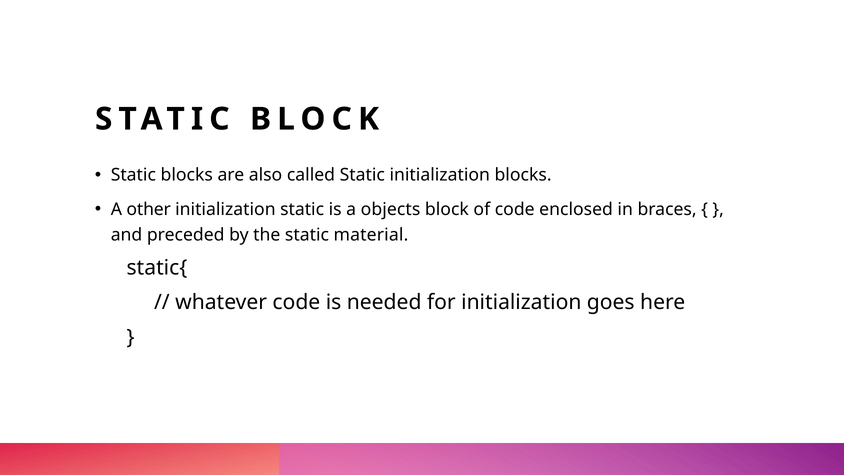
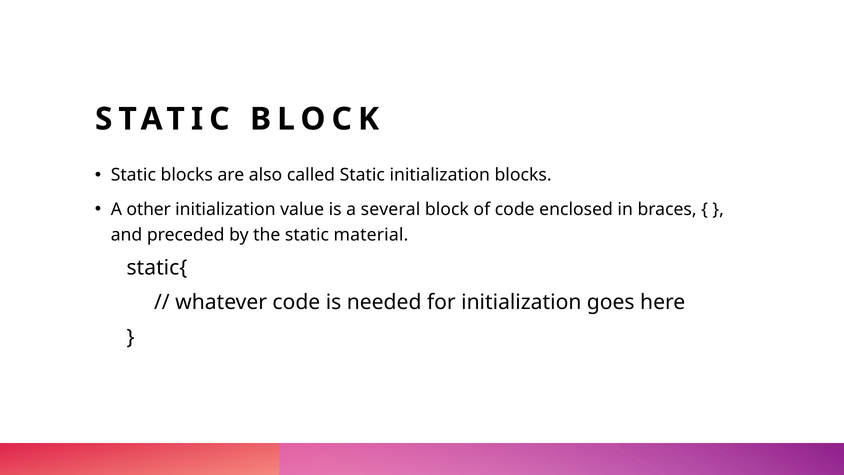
initialization static: static -> value (302, 209)
objects: objects -> several (391, 209)
